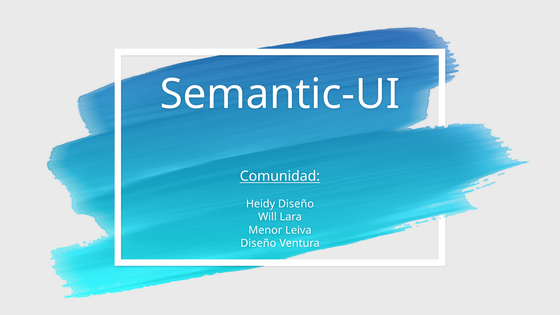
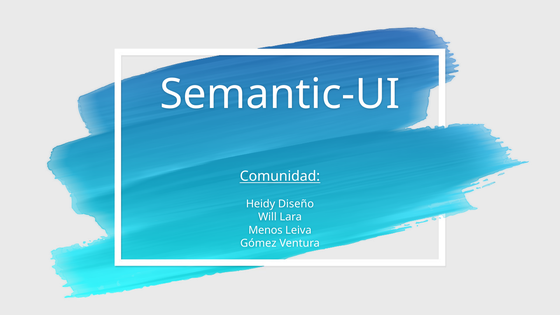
Menor: Menor -> Menos (265, 230)
Diseño: Diseño -> Gómez (258, 243)
